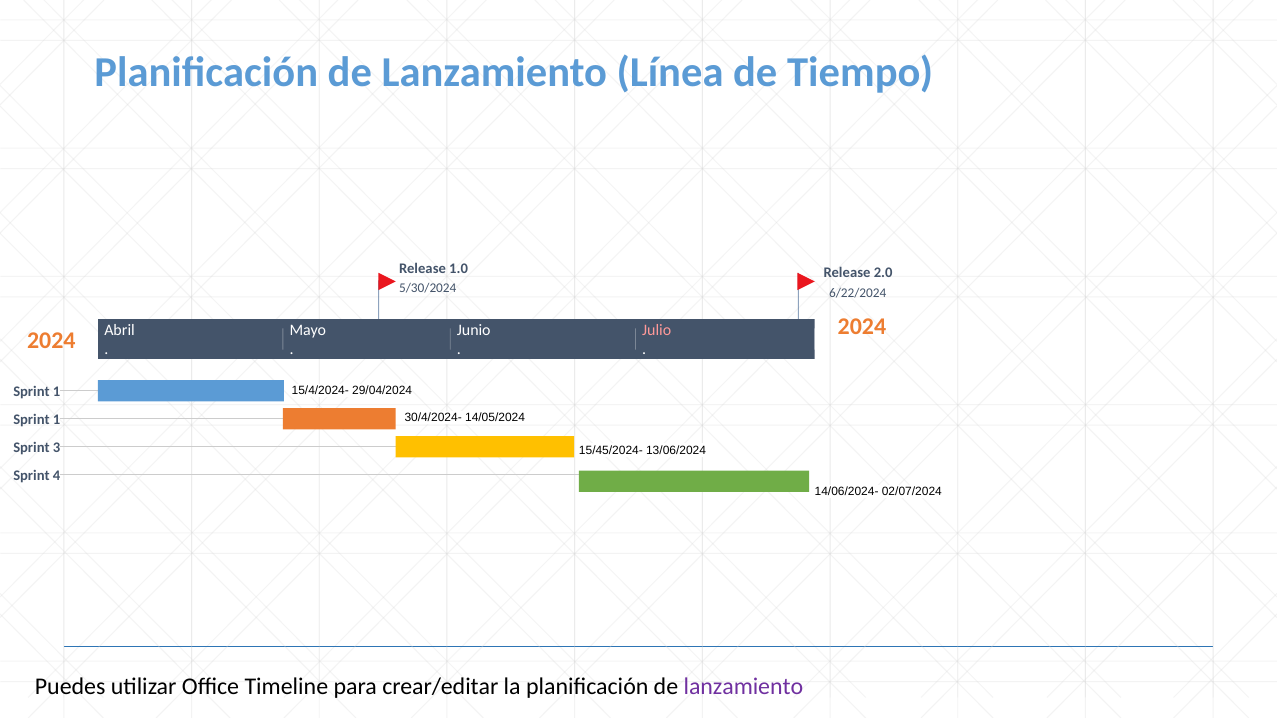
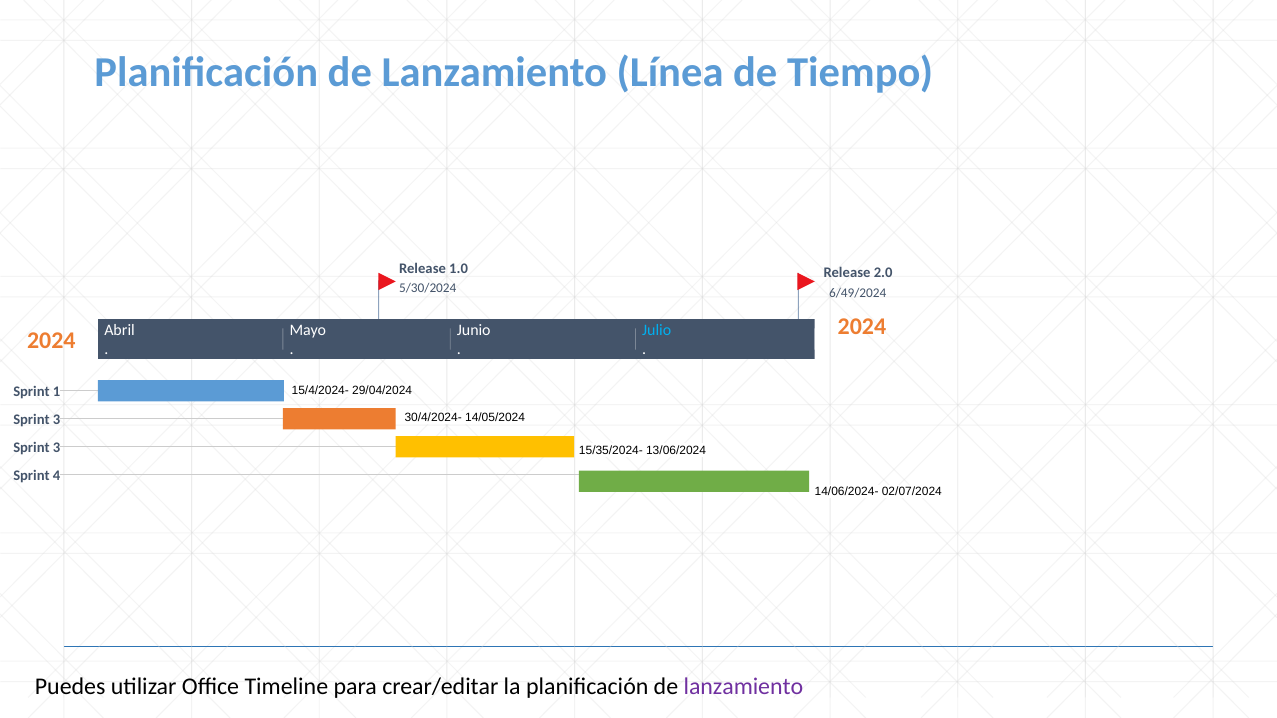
6/22/2024: 6/22/2024 -> 6/49/2024 (858, 293)
Julio colour: pink -> light blue (657, 331)
1: 1 -> 3 (57, 420)
15/45/2024-: 15/45/2024- -> 15/35/2024- (611, 450)
